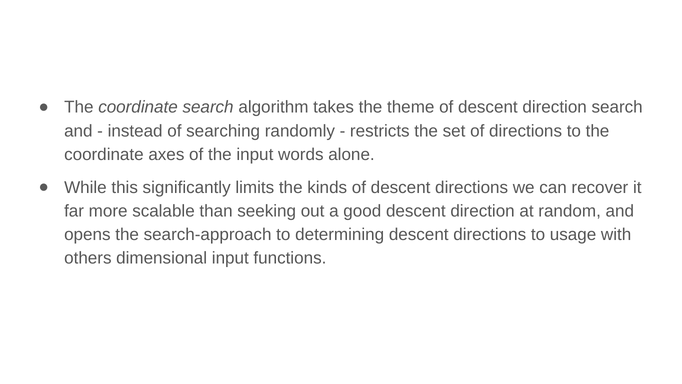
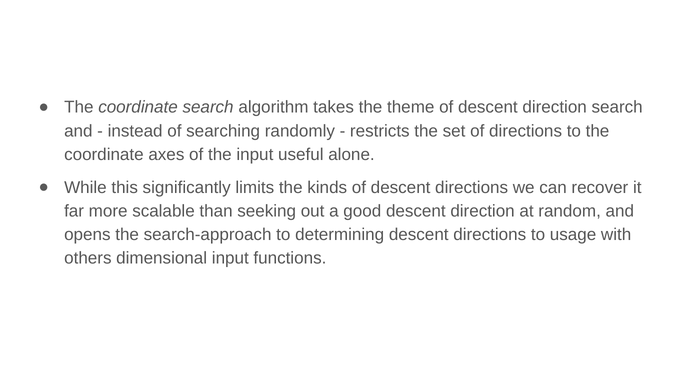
words: words -> useful (301, 154)
